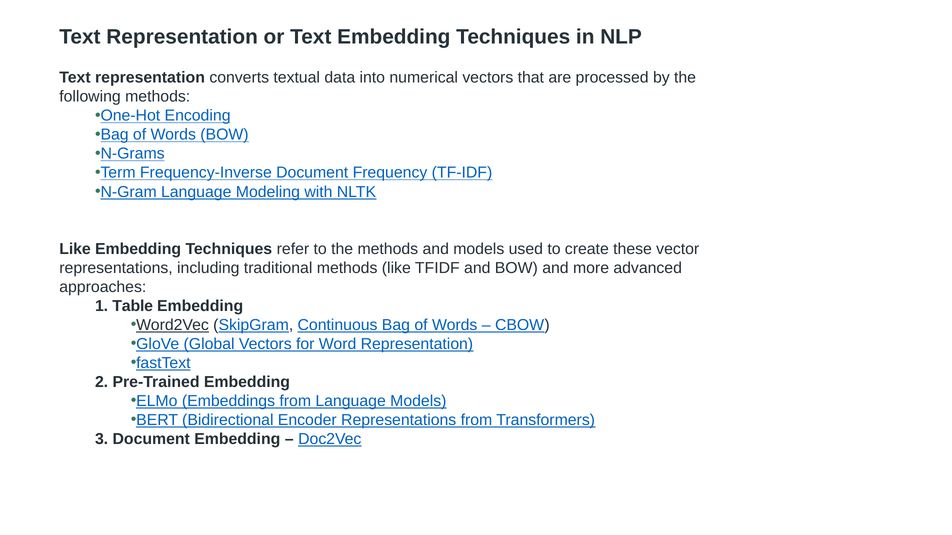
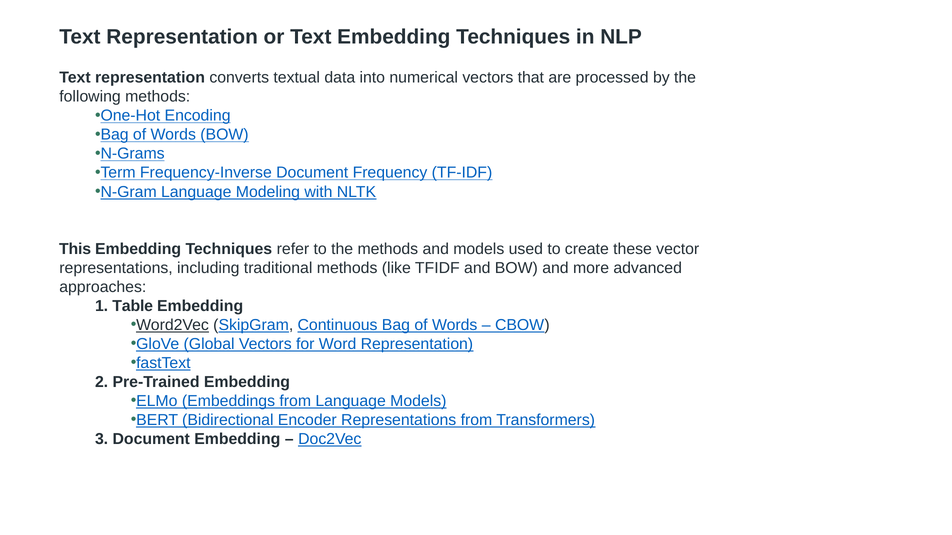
Like: Like -> This (75, 249)
